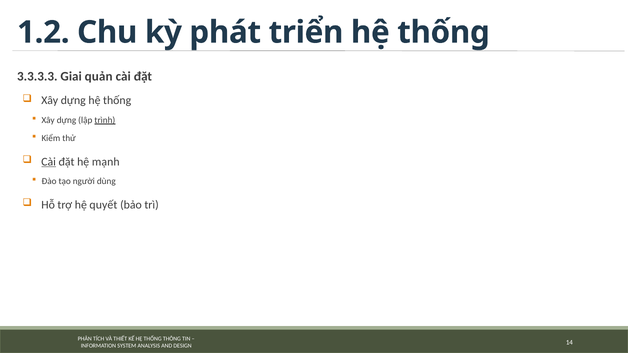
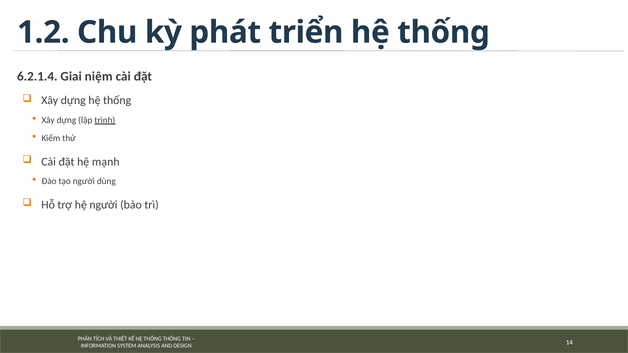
3.3.3.3: 3.3.3.3 -> 6.2.1.4 (37, 76)
quản: quản -> niệm (99, 76)
Cài underline: present -> none (49, 162)
hệ quyết: quyết -> người (104, 205)
